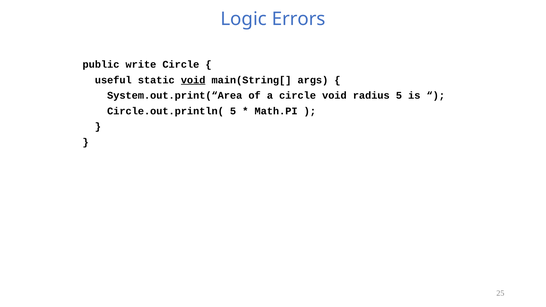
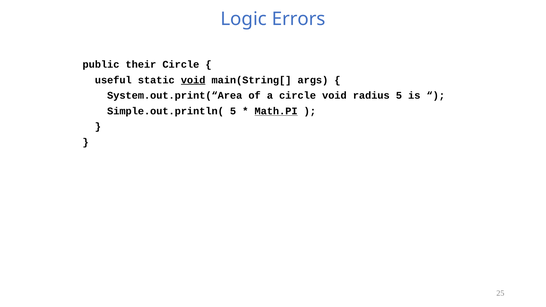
write: write -> their (141, 65)
Circle.out.println(: Circle.out.println( -> Simple.out.println( (165, 111)
Math.PI underline: none -> present (276, 111)
